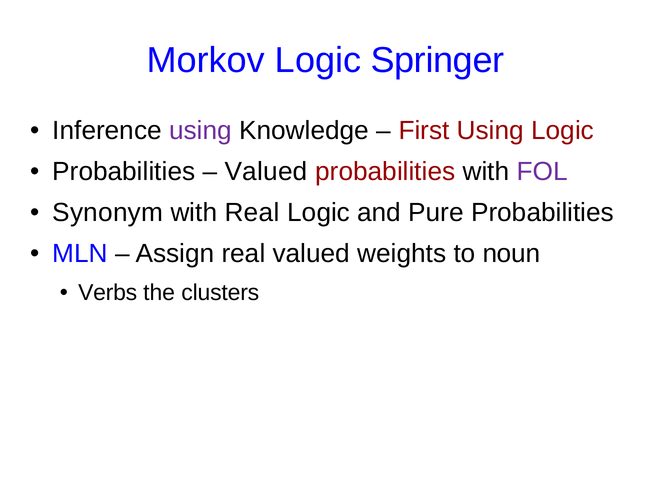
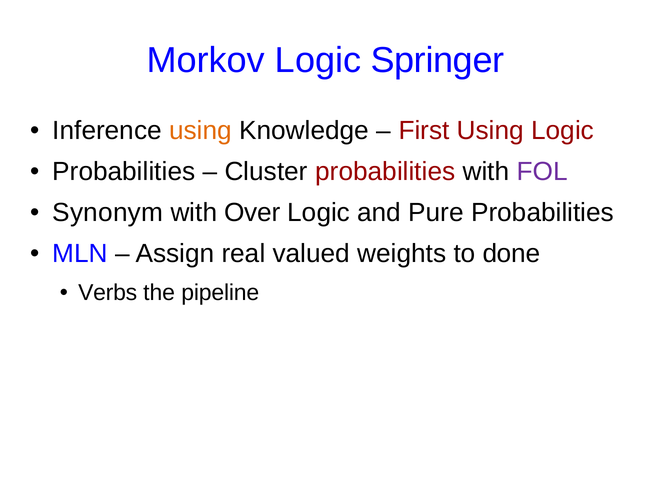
using colour: purple -> orange (200, 131)
Valued: Valued -> Cluster (266, 172)
with Real: Real -> Over (252, 213)
noun: noun -> done (511, 254)
clusters: clusters -> pipeline (220, 293)
